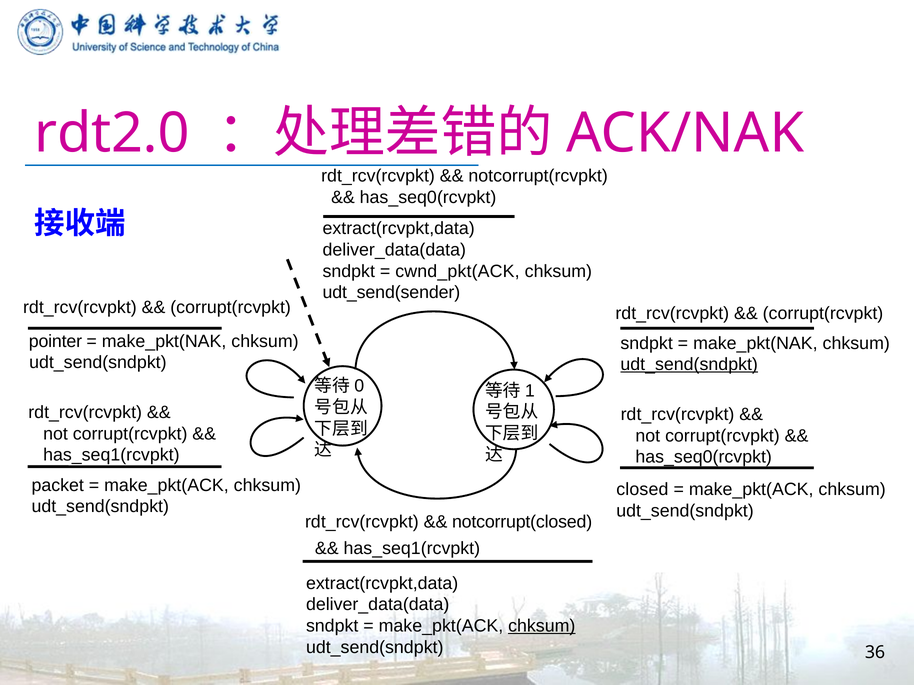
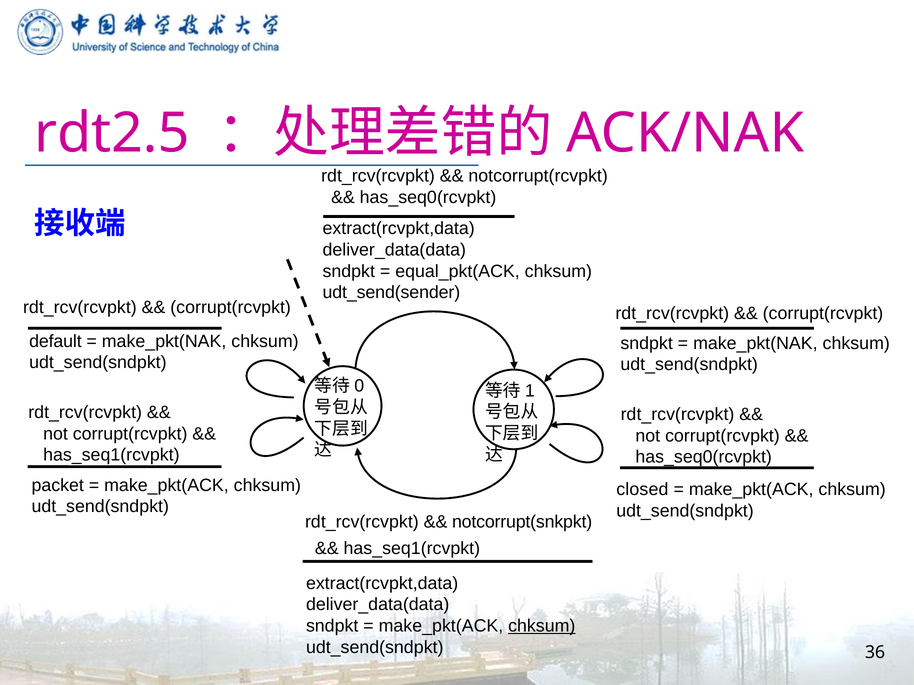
rdt2.0: rdt2.0 -> rdt2.5 (112, 133)
cwnd_pkt(ACK: cwnd_pkt(ACK -> equal_pkt(ACK (458, 271)
pointer: pointer -> default (55, 342)
udt_send(sndpkt underline: present -> none (689, 365)
notcorrupt(closed: notcorrupt(closed -> notcorrupt(snkpkt (522, 522)
